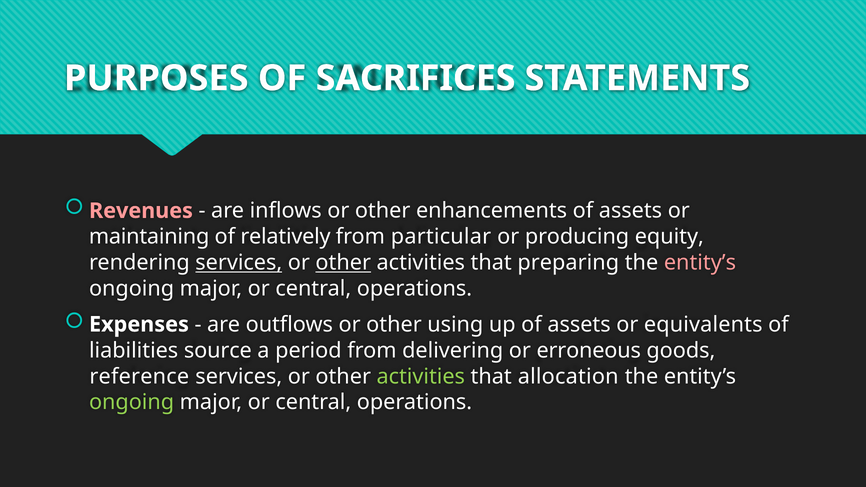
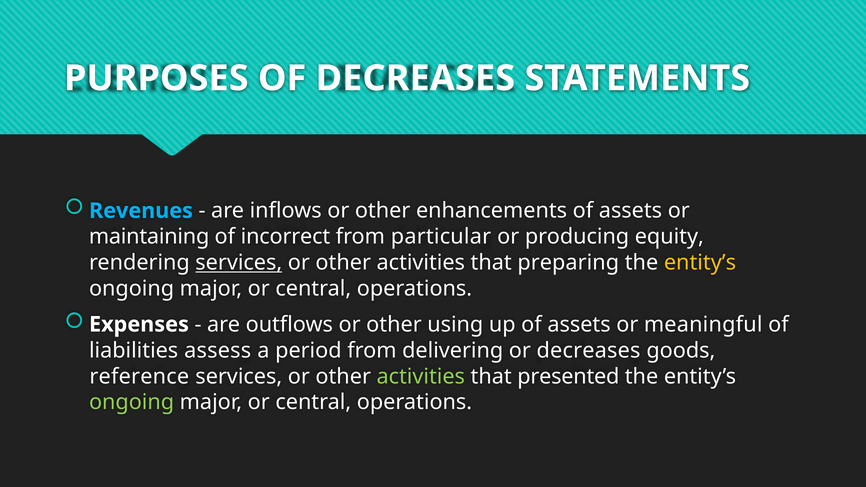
OF SACRIFICES: SACRIFICES -> DECREASES (415, 78)
Revenues colour: pink -> light blue (141, 211)
relatively: relatively -> incorrect (285, 237)
other underline: present -> none (343, 263)
entity’s colour: pink -> yellow (700, 263)
equivalents: equivalents -> meaningful (703, 325)
source: source -> assess (218, 350)
or erroneous: erroneous -> decreases (589, 350)
allocation: allocation -> presented (568, 376)
